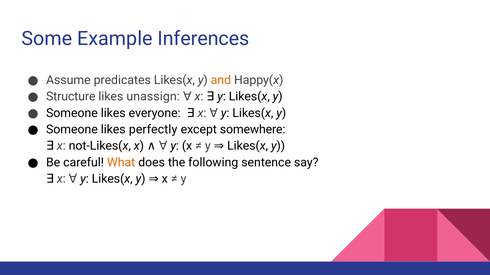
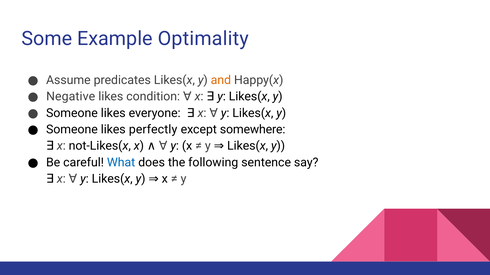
Inferences: Inferences -> Optimality (203, 39)
Structure: Structure -> Negative (71, 97)
unassign: unassign -> condition (153, 97)
What colour: orange -> blue (121, 163)
